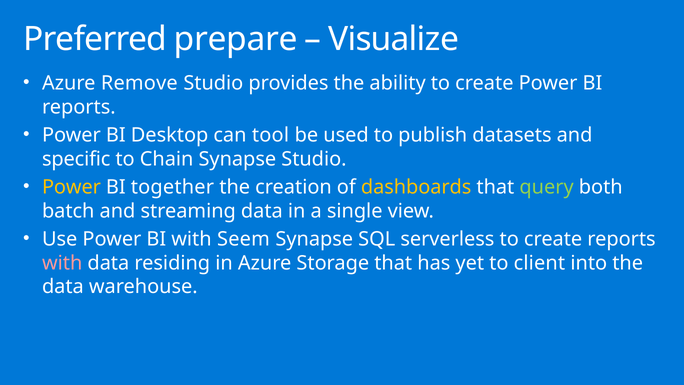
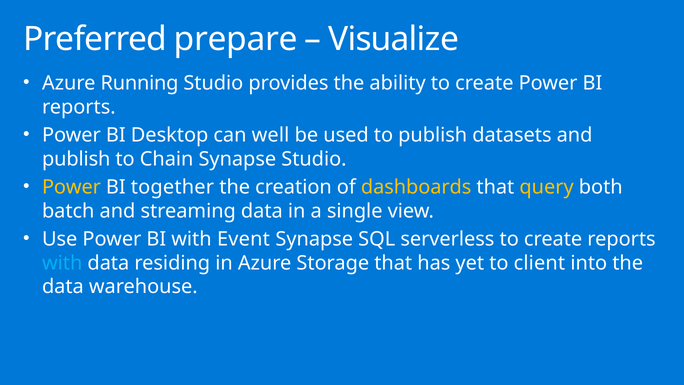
Remove: Remove -> Running (140, 83)
tool: tool -> well (271, 135)
specific: specific -> publish (76, 159)
query colour: light green -> yellow (547, 187)
Seem: Seem -> Event (243, 239)
with colour: pink -> light blue (62, 263)
